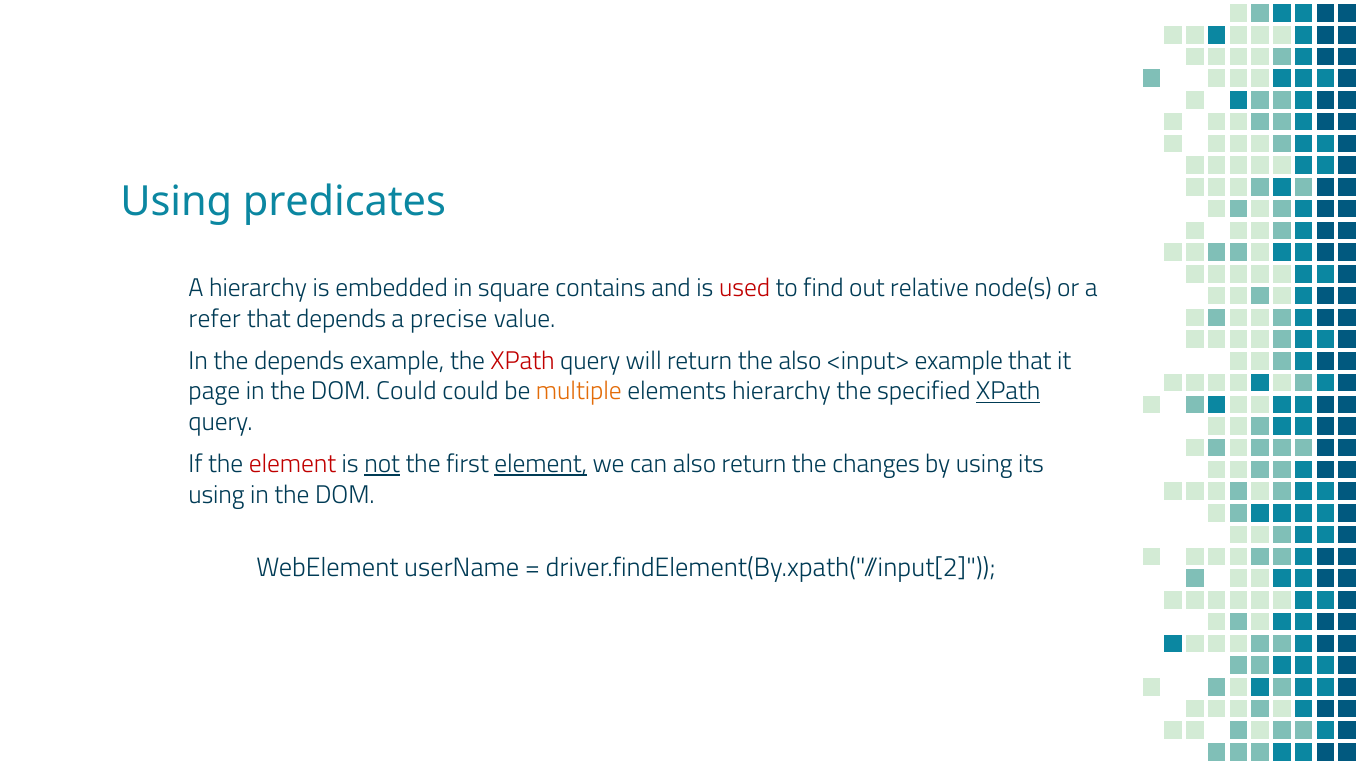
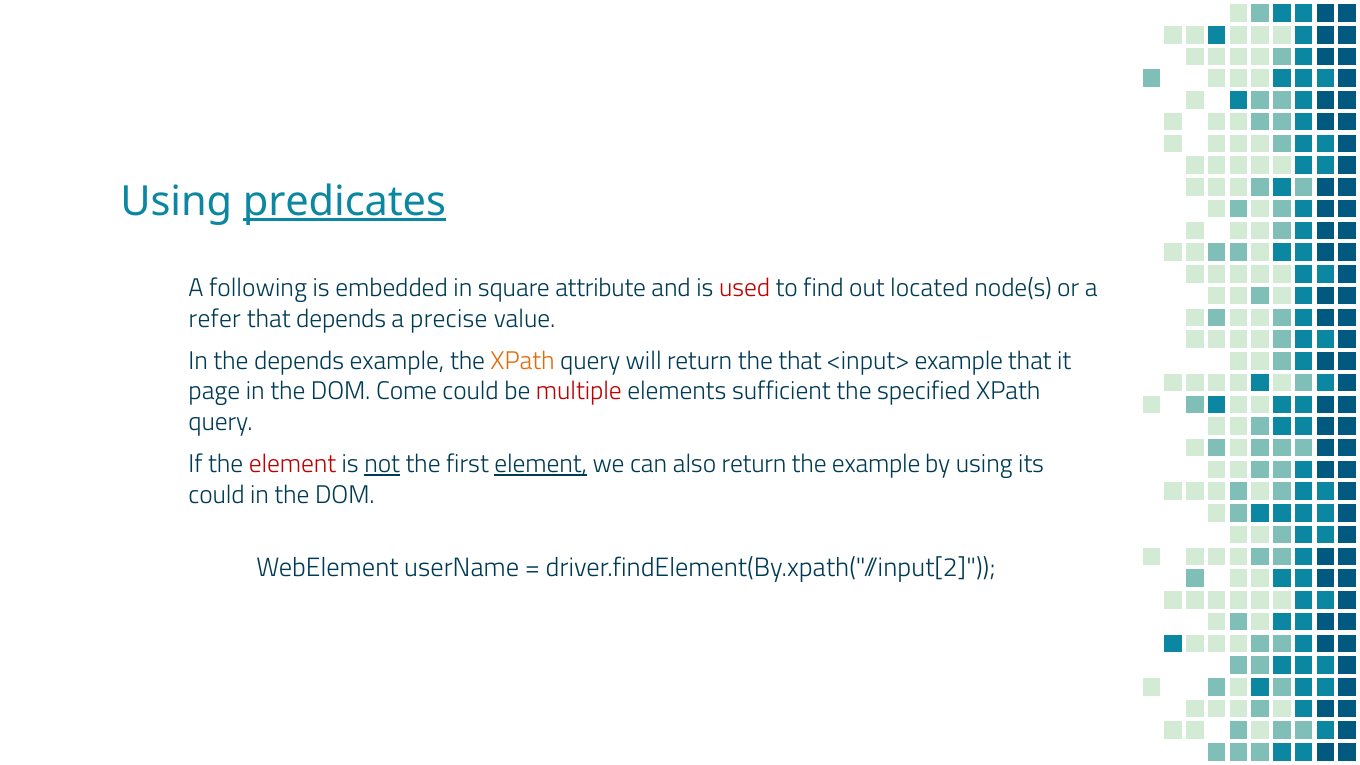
predicates underline: none -> present (344, 202)
A hierarchy: hierarchy -> following (258, 288)
contains: contains -> attribute (601, 288)
relative: relative -> located (929, 288)
XPath colour: red -> orange (523, 361)
the also: also -> that (800, 361)
DOM Could: Could -> Come (407, 392)
multiple colour: orange -> red (579, 392)
elements hierarchy: hierarchy -> sufficient (781, 392)
XPath underline: present -> none (1008, 392)
the changes: changes -> example (876, 464)
using: using -> could (217, 495)
